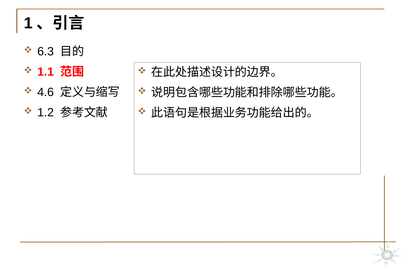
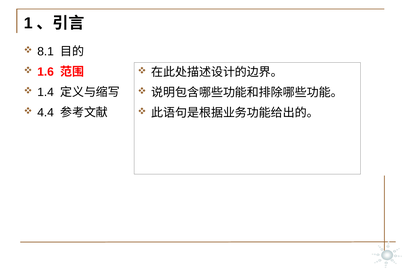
6.3: 6.3 -> 8.1 (46, 52)
1.1: 1.1 -> 1.6 (46, 72)
4.6: 4.6 -> 1.4 (46, 92)
1.2: 1.2 -> 4.4 (46, 113)
